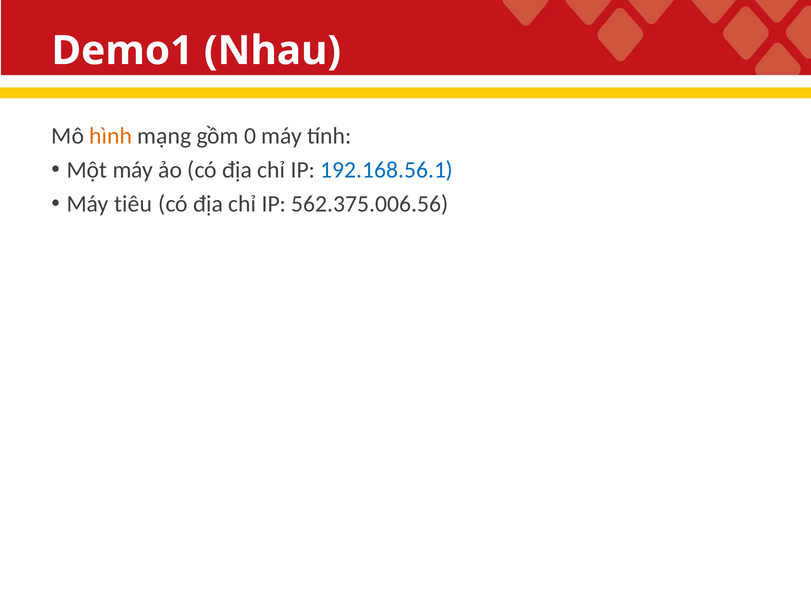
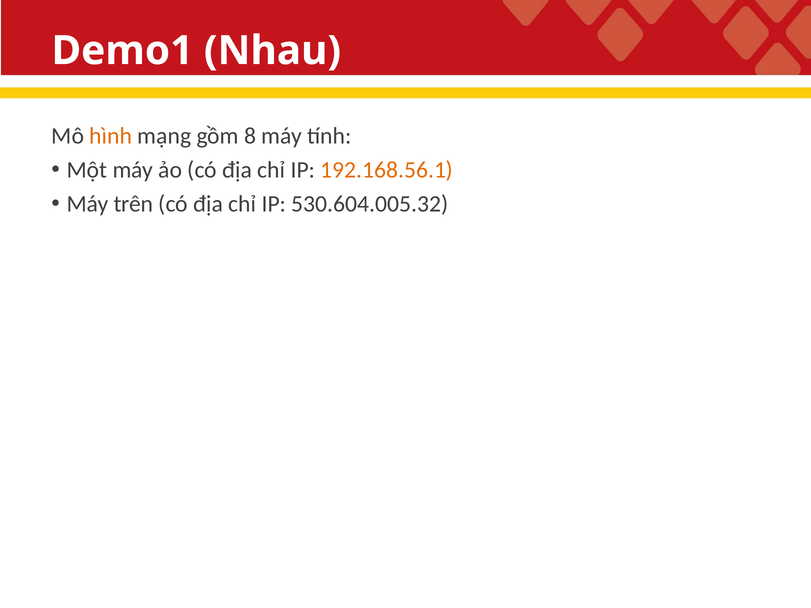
0: 0 -> 8 (250, 136)
192.168.56.1 colour: blue -> orange (387, 170)
tiêu: tiêu -> trên (134, 204)
562.375.006.56: 562.375.006.56 -> 530.604.005.32 (370, 204)
